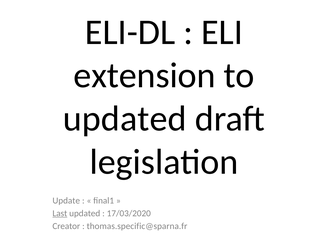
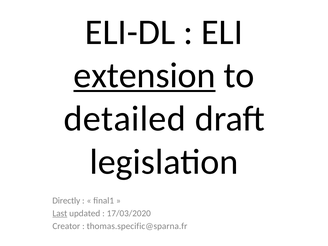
extension underline: none -> present (145, 75)
updated: updated -> detailed (125, 119)
Update: Update -> Directly (66, 200)
